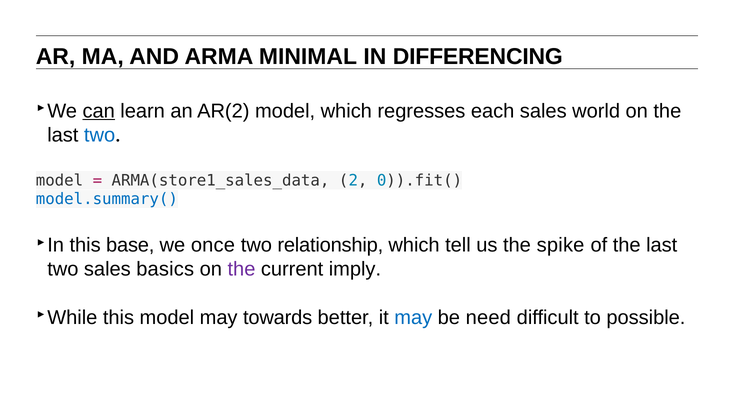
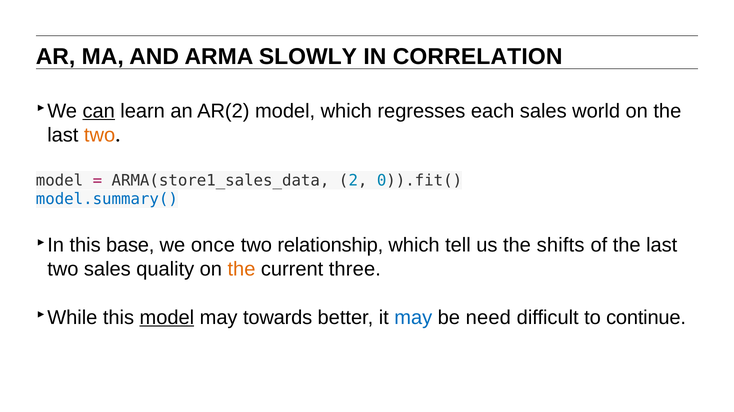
MINIMAL: MINIMAL -> SLOWLY (308, 57)
DIFFERENCING: DIFFERENCING -> CORRELATION (478, 57)
two colour: blue -> orange (100, 135)
spike: spike -> shifts (561, 245)
basics: basics -> quality (165, 269)
the colour: purple -> orange (241, 269)
imply: imply -> three (355, 269)
model underline: none -> present (167, 318)
possible: possible -> continue (646, 318)
